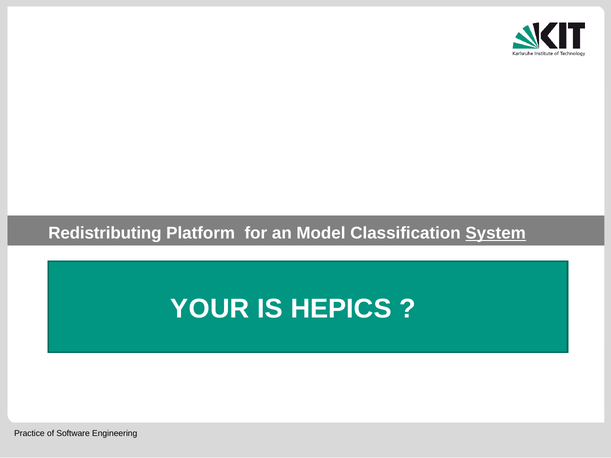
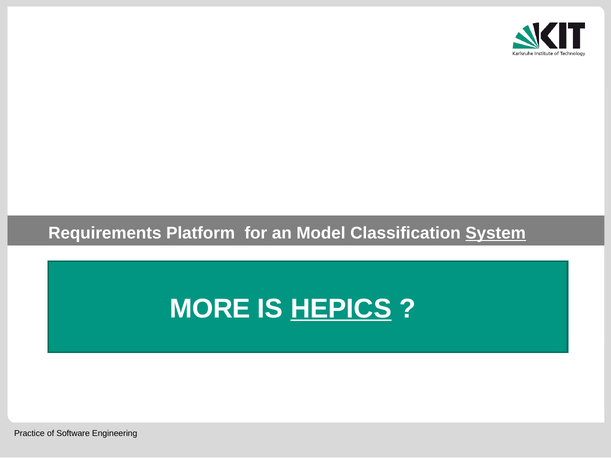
Redistributing: Redistributing -> Requirements (105, 233)
YOUR: YOUR -> MORE (210, 309)
HEPICS underline: none -> present (341, 309)
